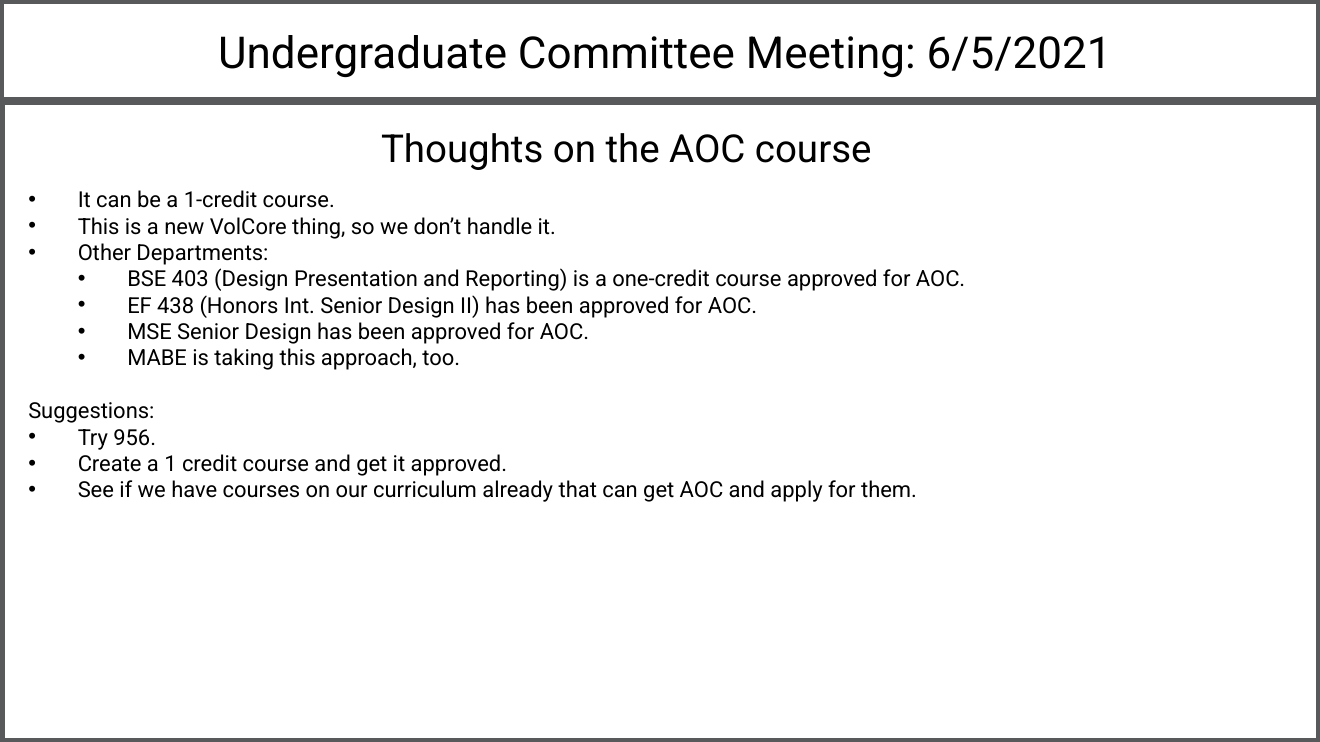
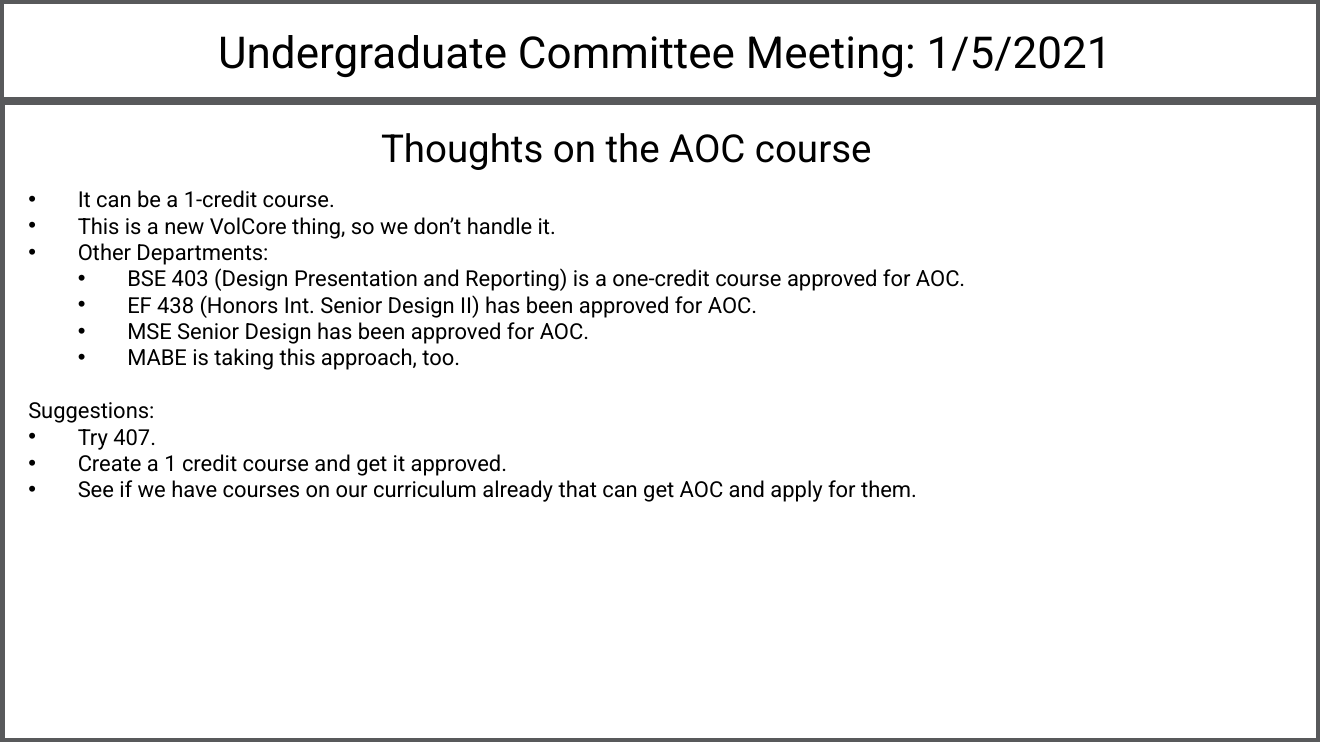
6/5/2021: 6/5/2021 -> 1/5/2021 (1019, 54)
956: 956 -> 407 (135, 438)
